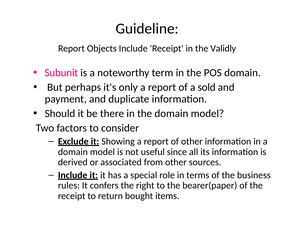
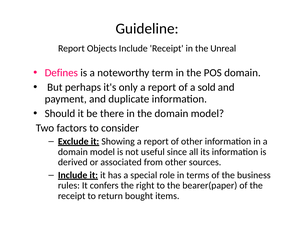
Validly: Validly -> Unreal (223, 49)
Subunit: Subunit -> Defines (61, 73)
